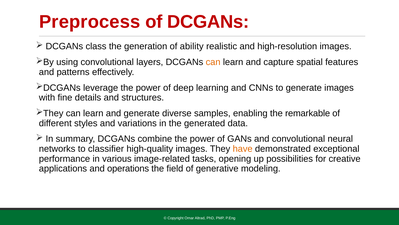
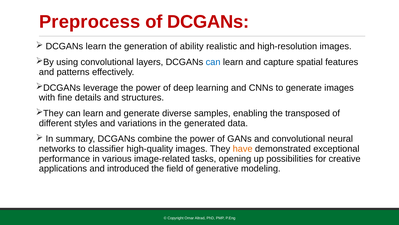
DCGANs class: class -> learn (96, 46)
can colour: orange -> blue (213, 62)
remarkable: remarkable -> transposed (308, 113)
operations: operations -> introduced (128, 168)
